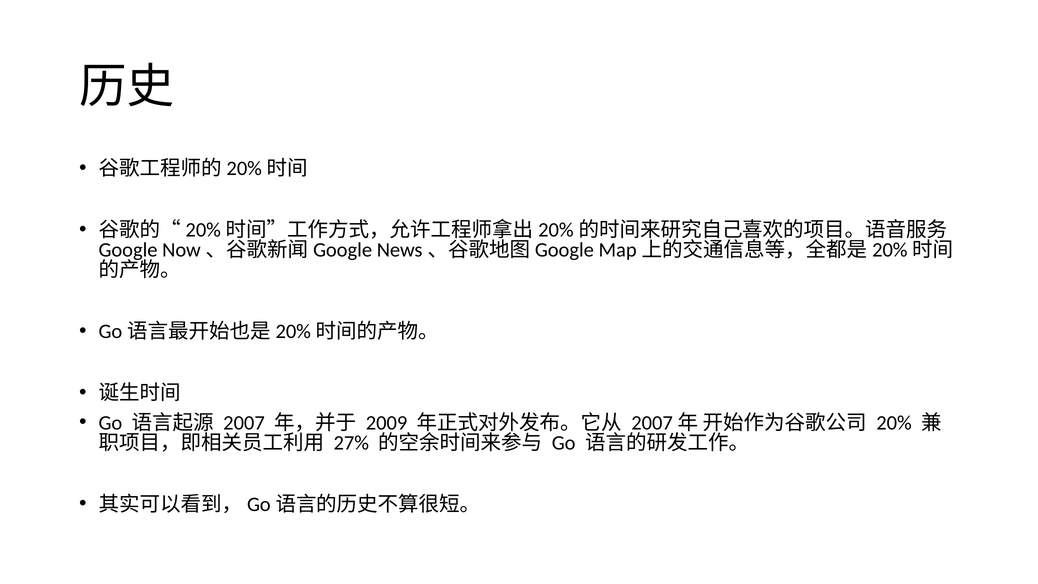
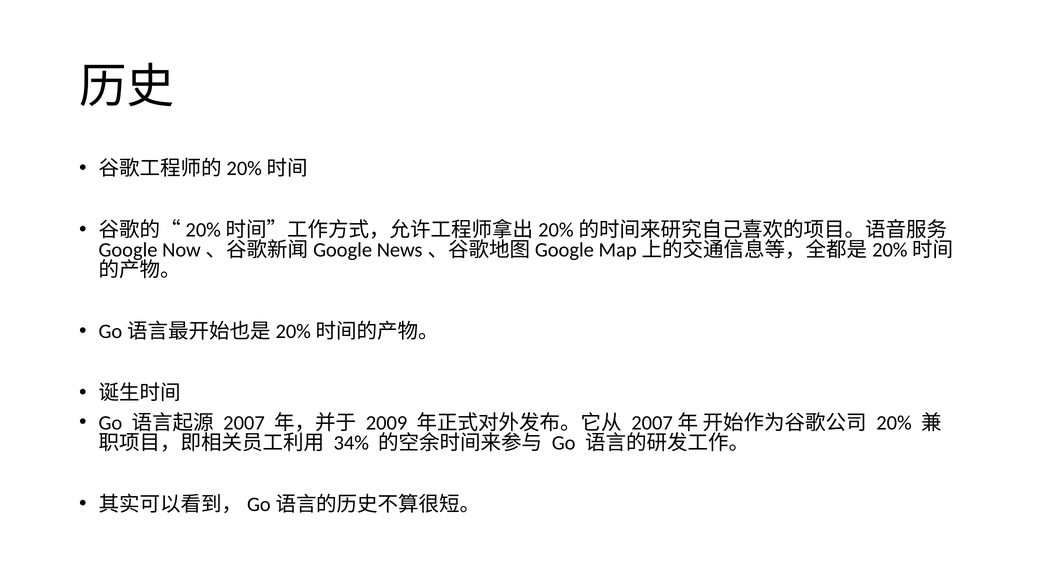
27%: 27% -> 34% (351, 443)
